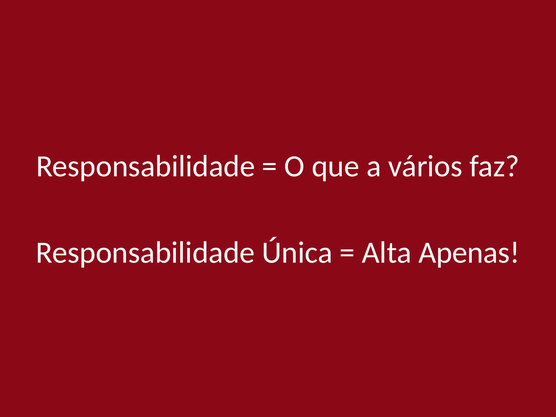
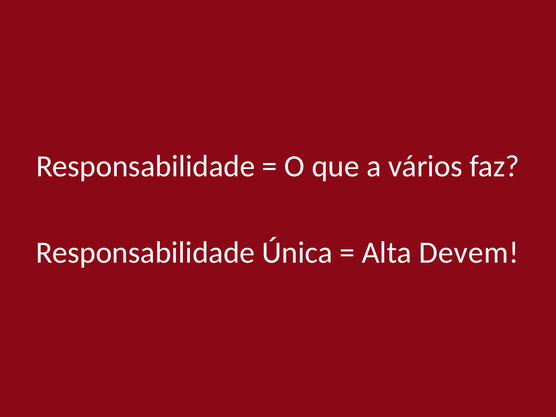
Apenas: Apenas -> Devem (469, 253)
